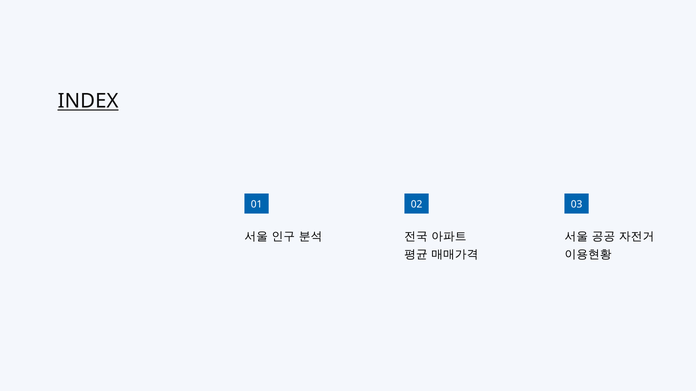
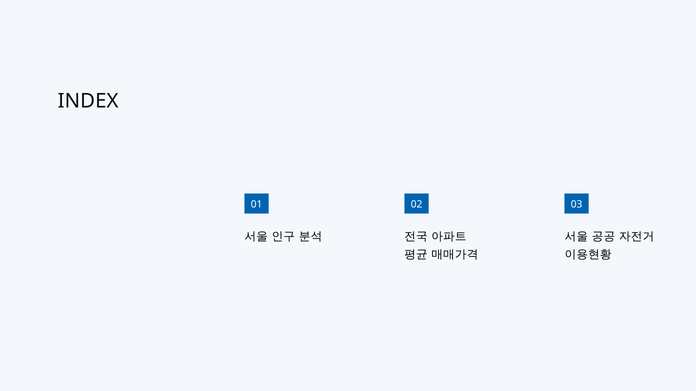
INDEX underline: present -> none (88, 101)
